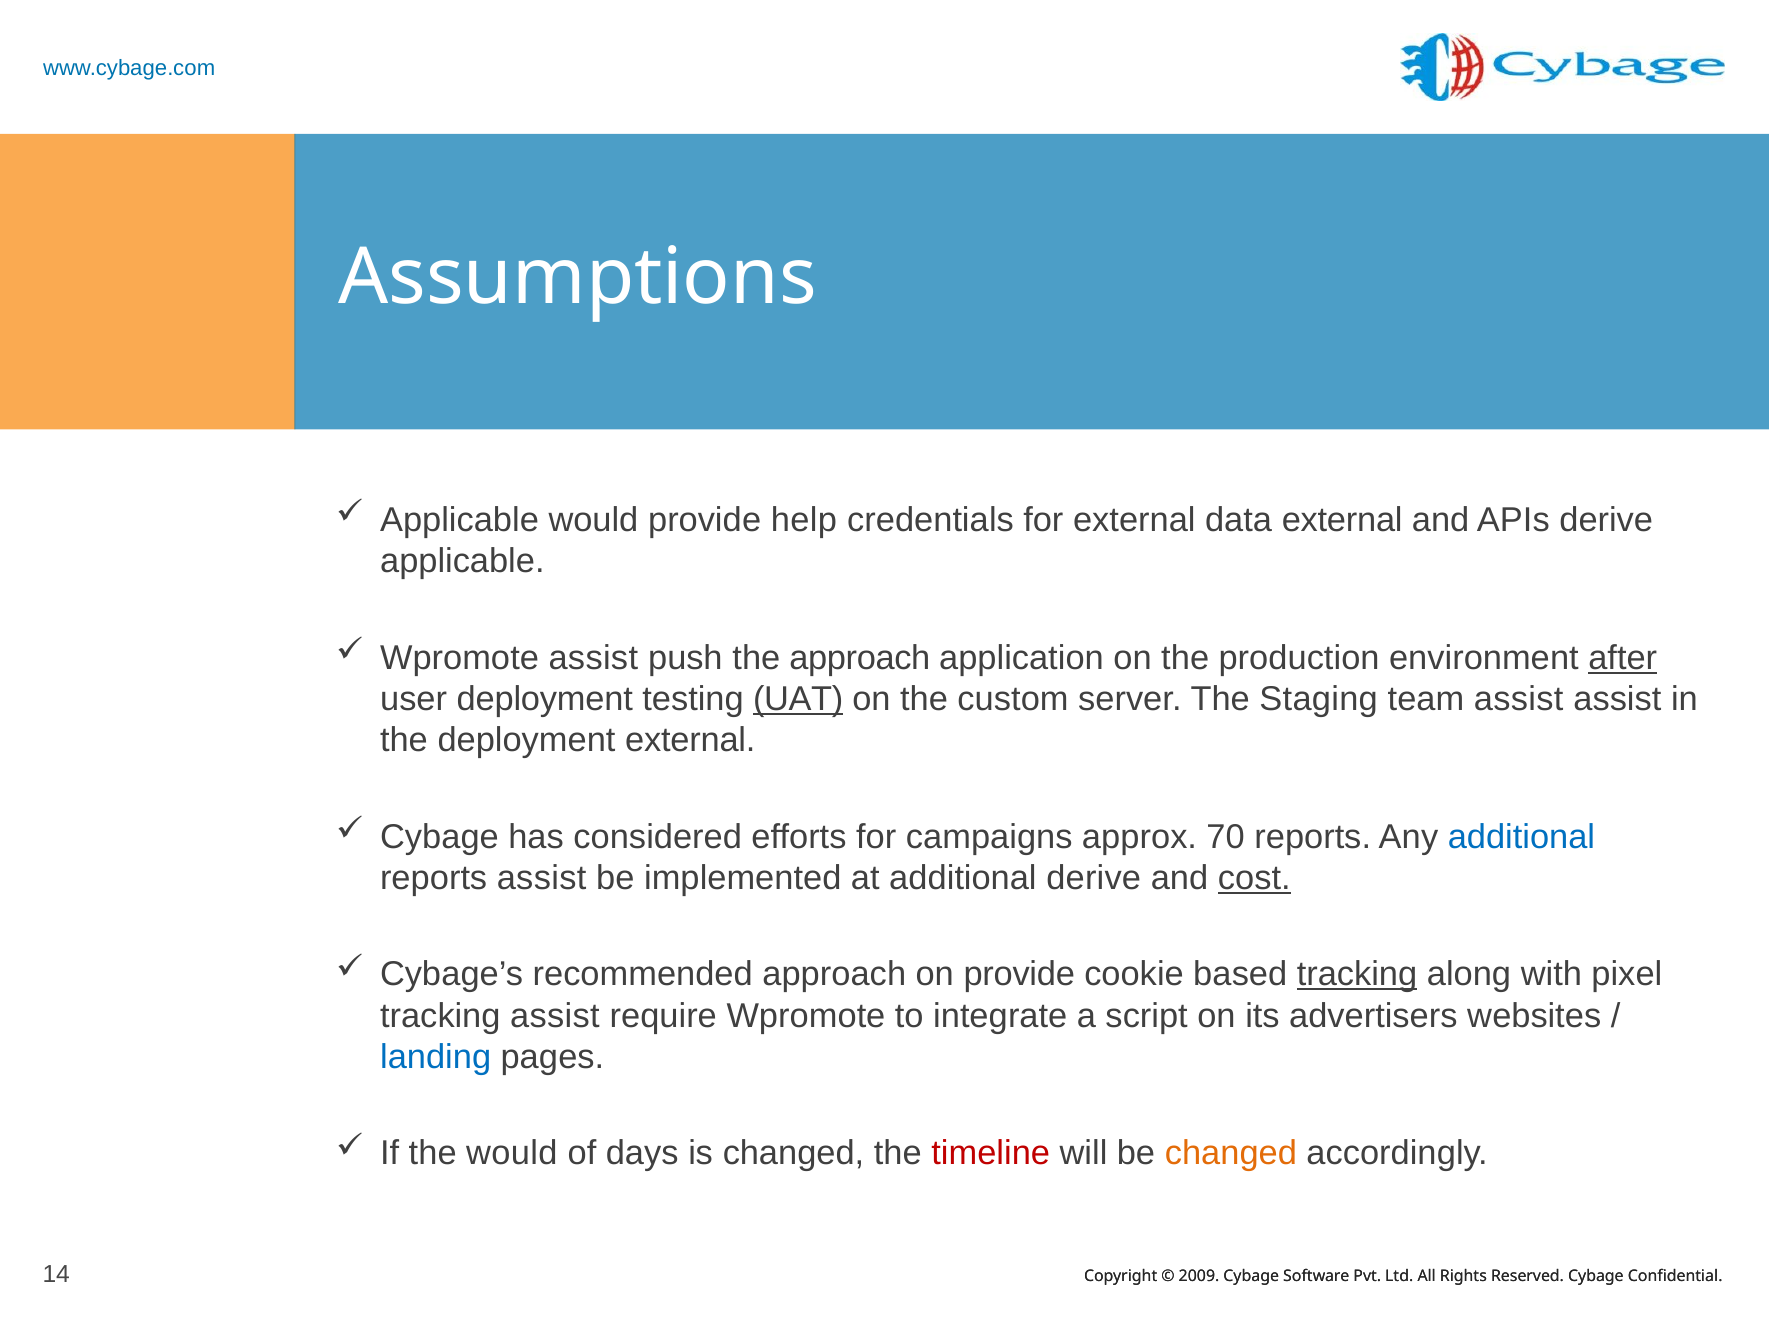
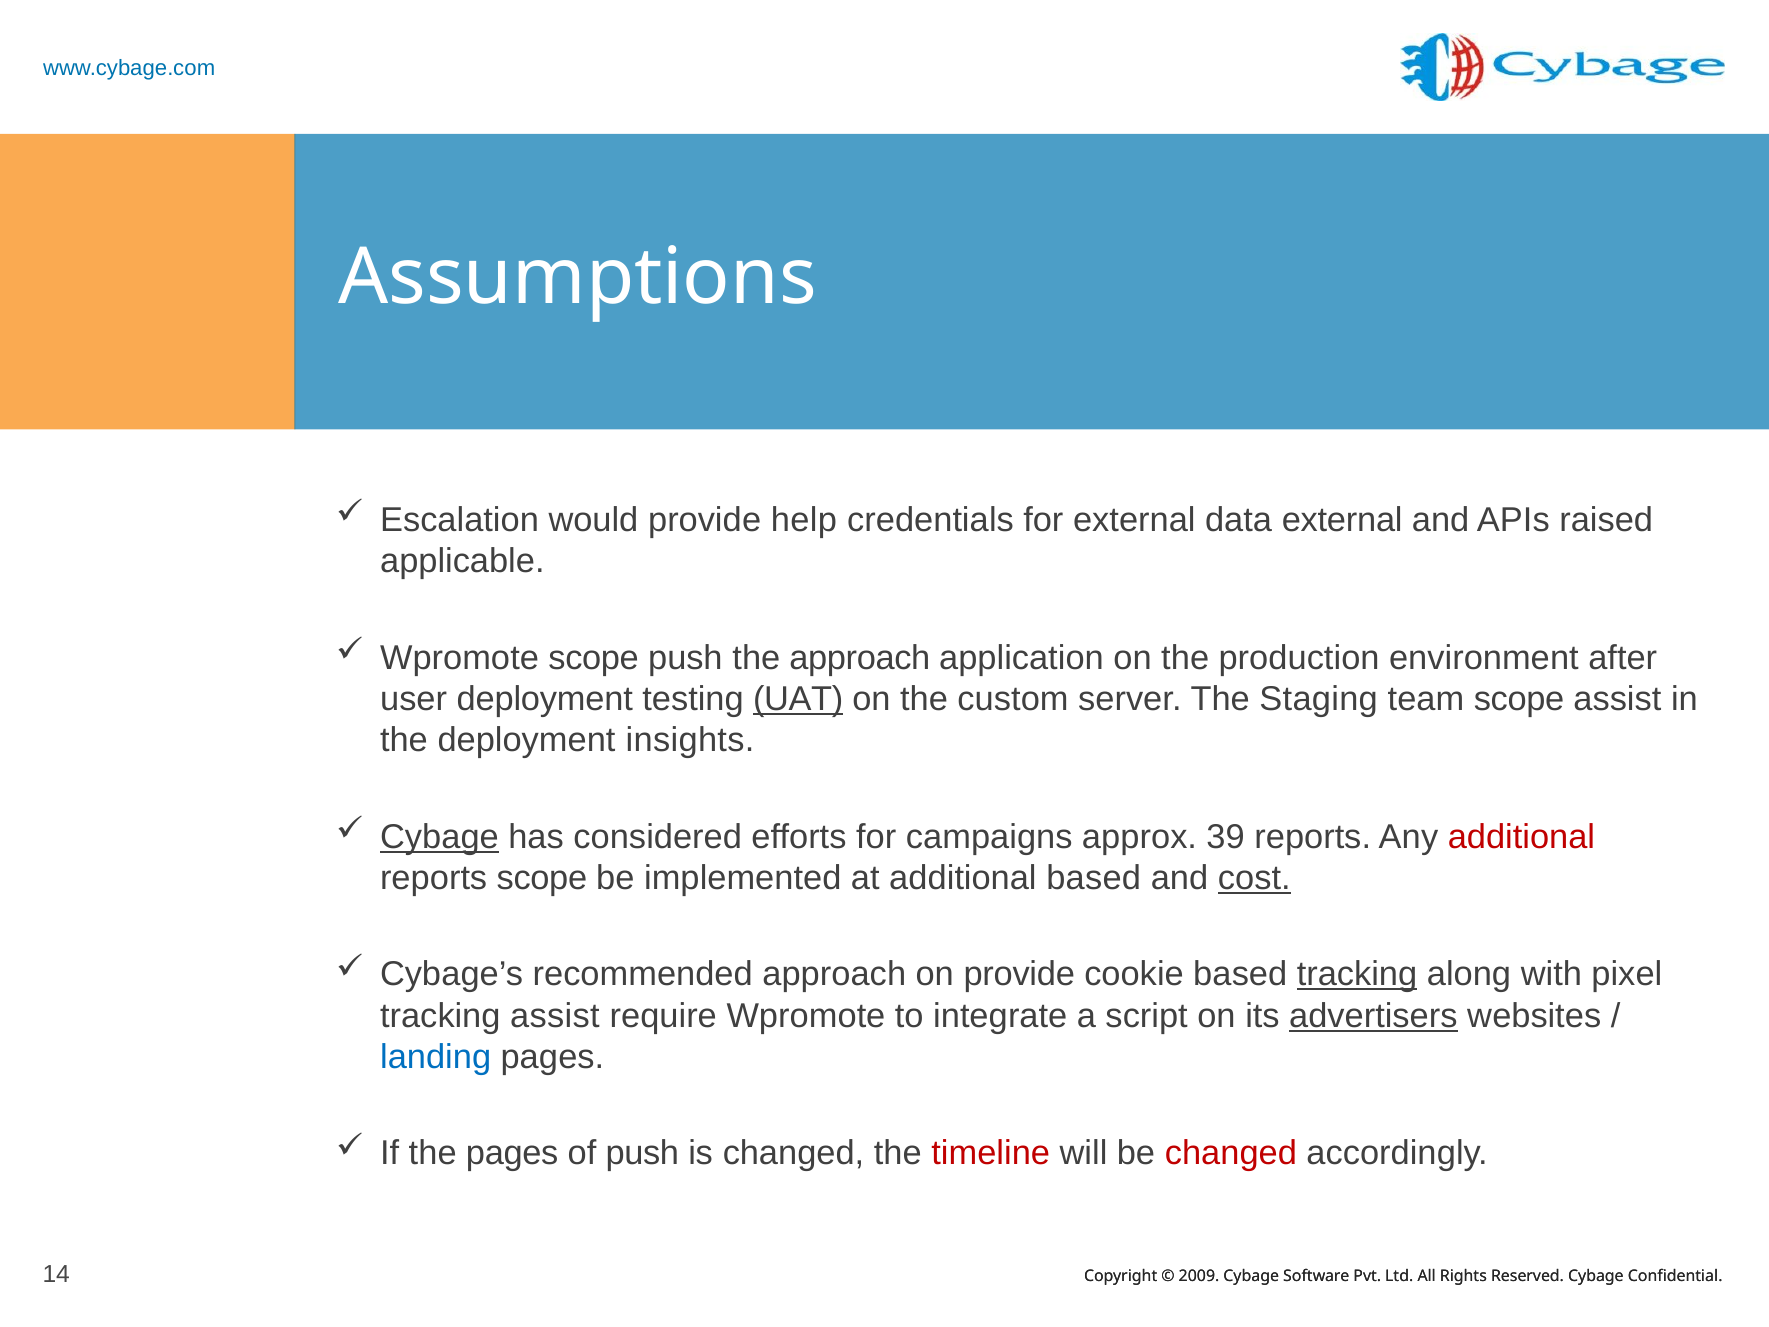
Applicable: Applicable -> Escalation (460, 520)
APIs derive: derive -> raised (1606, 520)
Wpromote assist: assist -> scope (594, 658)
after underline: present -> none (1623, 658)
team assist: assist -> scope (1519, 699)
deployment external: external -> insights (690, 740)
Cybage underline: none -> present (439, 837)
70: 70 -> 39 (1226, 837)
additional colour: blue -> red (1521, 837)
reports assist: assist -> scope (542, 878)
additional derive: derive -> based (1094, 878)
advertisers underline: none -> present (1373, 1016)
the would: would -> pages (512, 1153)
of days: days -> push (642, 1153)
changed colour: orange -> red (1231, 1153)
